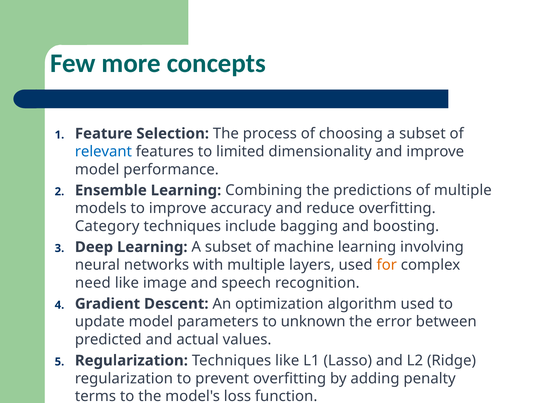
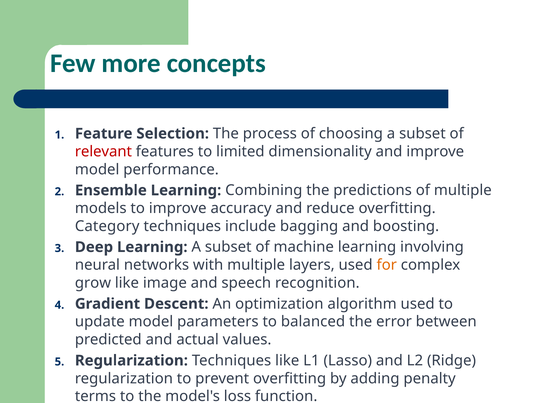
relevant colour: blue -> red (103, 152)
need: need -> grow (93, 283)
unknown: unknown -> balanced (313, 322)
